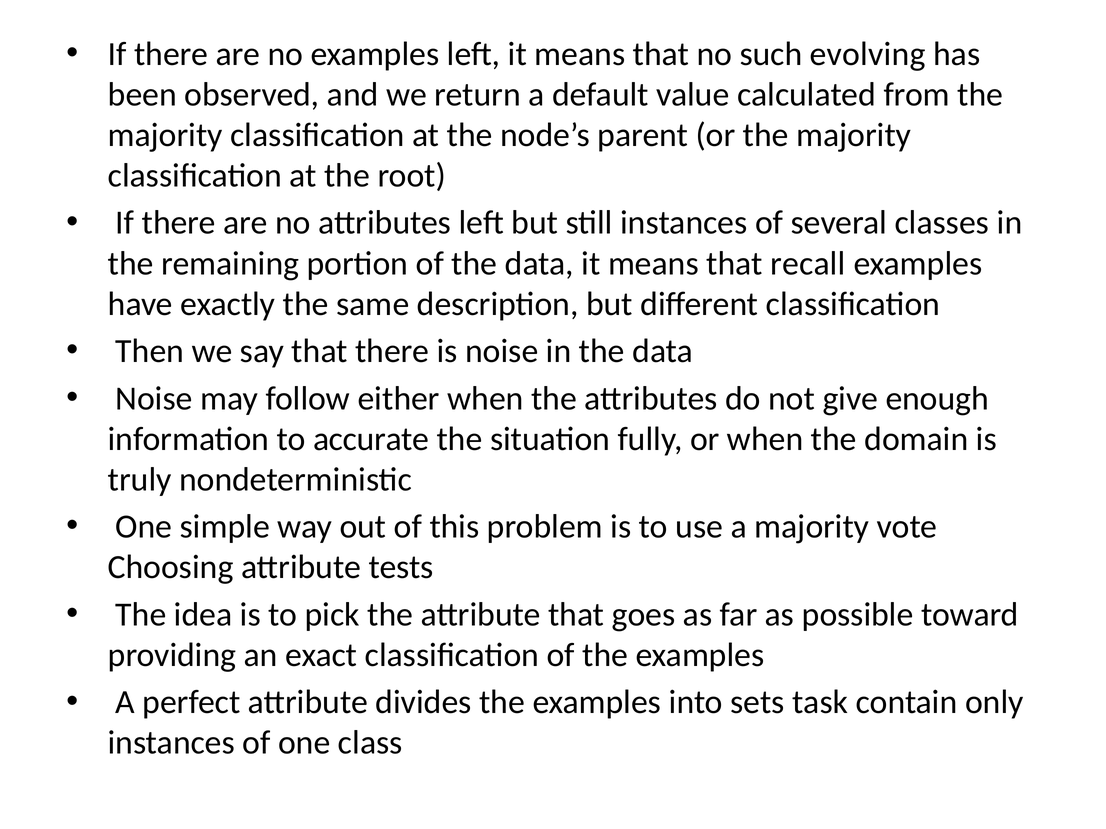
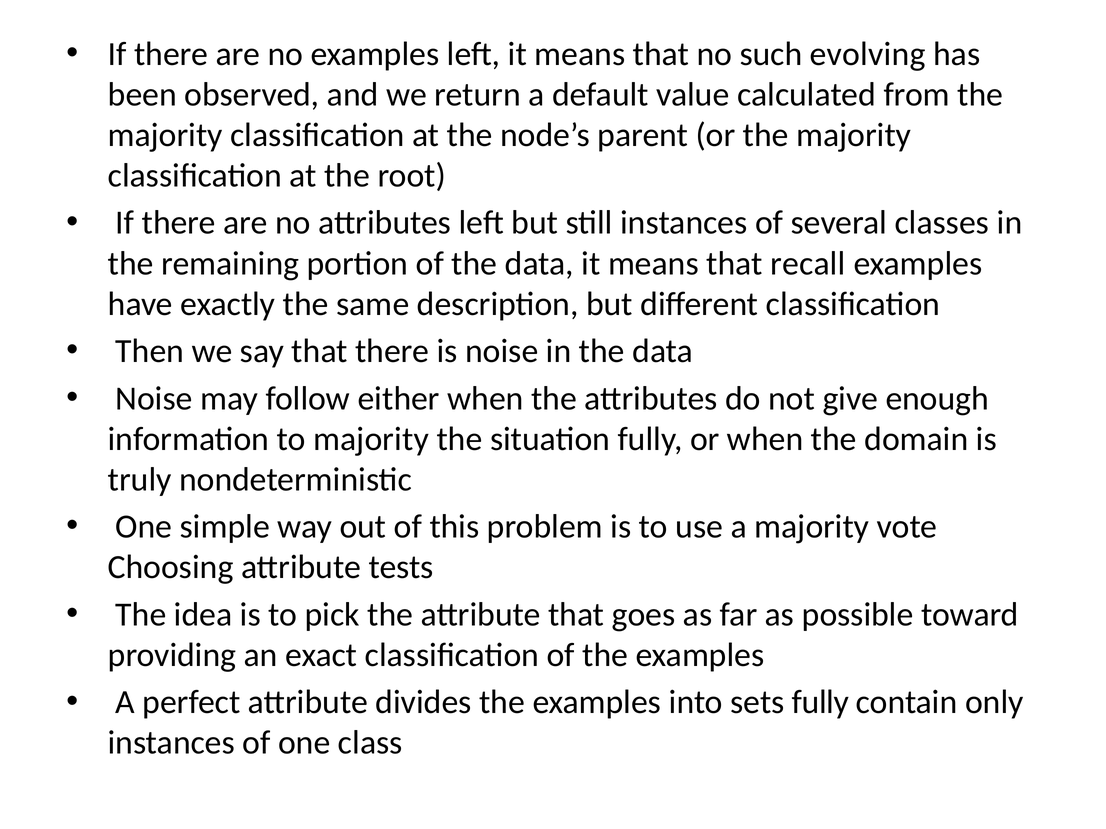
to accurate: accurate -> majority (371, 439)
sets task: task -> fully (820, 703)
